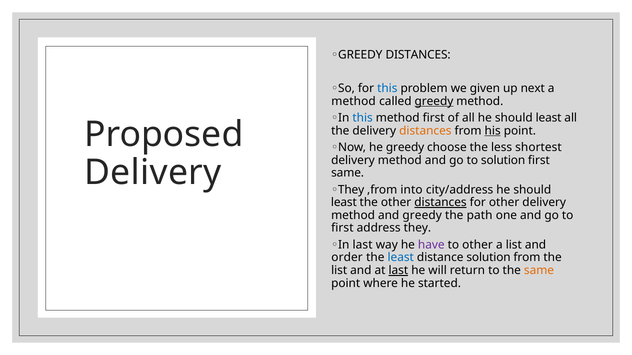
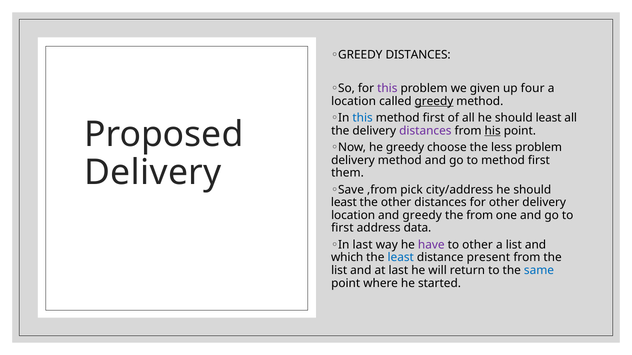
this colour: blue -> purple (387, 88)
next: next -> four (533, 88)
method: method -> location (354, 101)
distances colour: orange -> purple (425, 131)
less shortest: shortest -> problem (539, 148)
to solution: solution -> method (503, 160)
same: same -> them (347, 173)
They: They -> Save (351, 190)
into: into -> pick (412, 190)
distances underline: present -> none (440, 203)
method: method -> location (353, 216)
the path: path -> from (480, 216)
address they: they -> data (417, 228)
order: order -> which (347, 258)
distance solution: solution -> present (488, 258)
last underline: present -> none (398, 271)
same colour: orange -> blue (539, 271)
